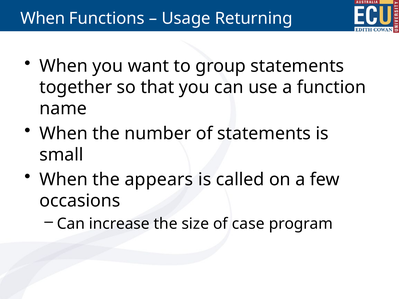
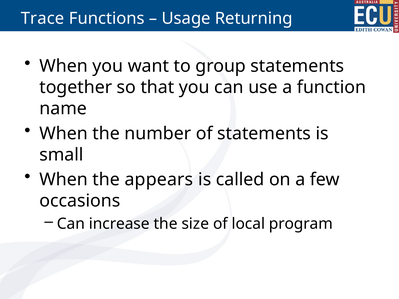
When: When -> Trace (43, 18)
case: case -> local (248, 224)
